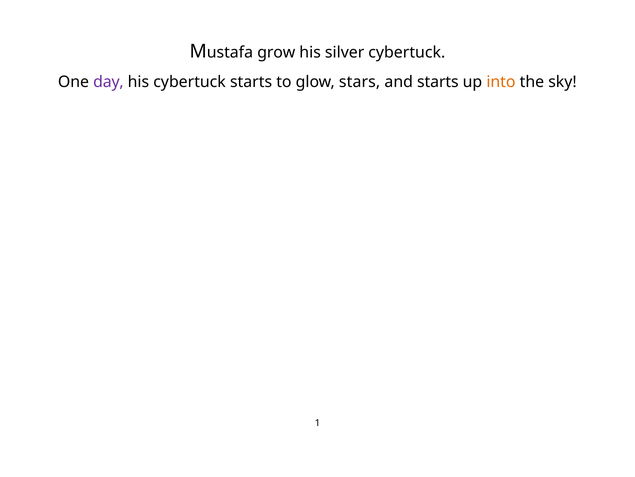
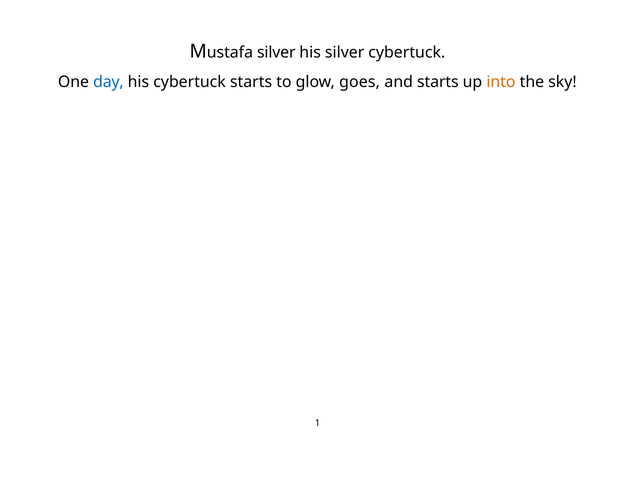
grow: grow -> silver (276, 53)
day colour: purple -> blue (108, 82)
stars: stars -> goes (360, 82)
